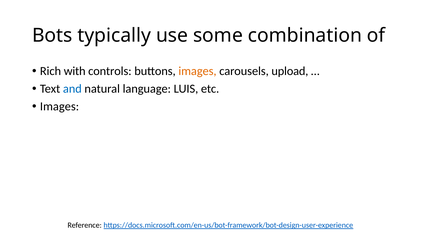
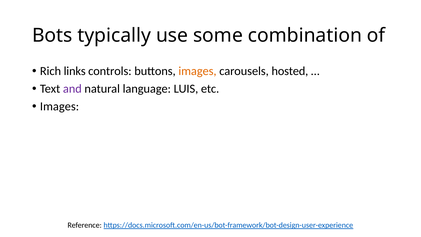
with: with -> links (75, 71)
upload: upload -> hosted (290, 71)
and colour: blue -> purple (72, 89)
